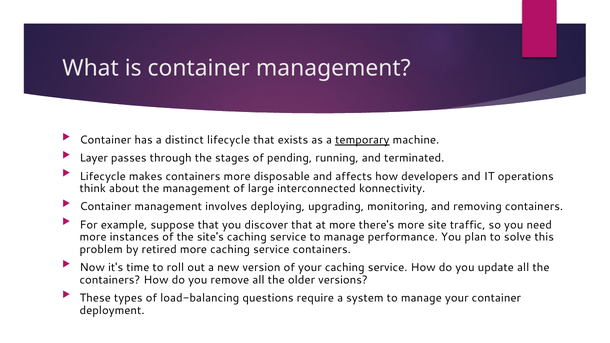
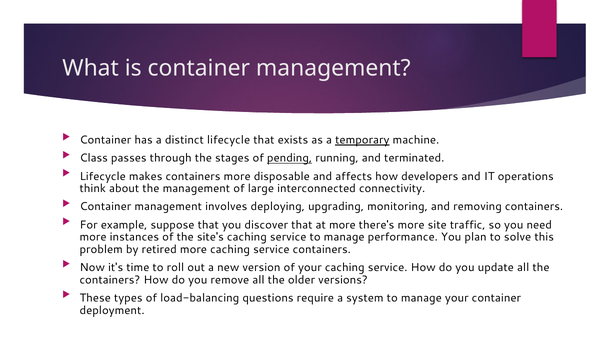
Layer: Layer -> Class (94, 158)
pending underline: none -> present (290, 158)
konnectivity: konnectivity -> connectivity (392, 189)
